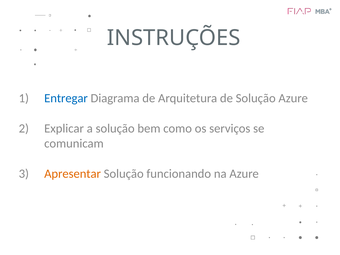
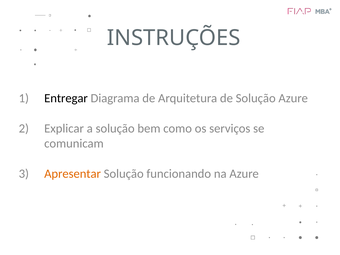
Entregar colour: blue -> black (66, 98)
